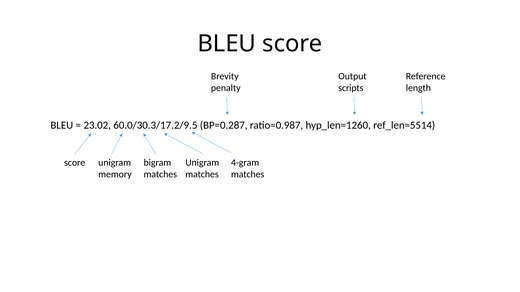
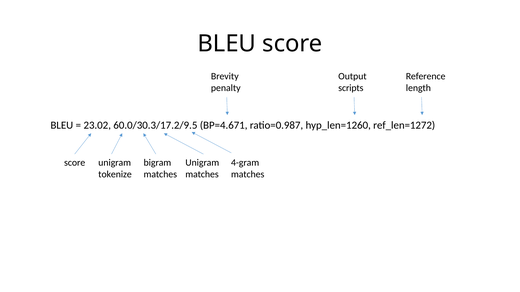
BP=0.287: BP=0.287 -> BP=4.671 (224, 126)
ref_len=5514: ref_len=5514 -> ref_len=1272 (404, 126)
memory: memory -> tokenize (115, 174)
